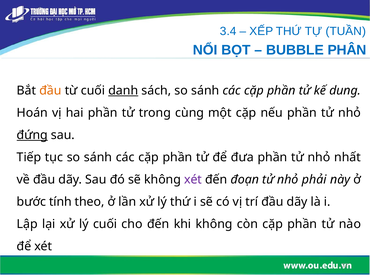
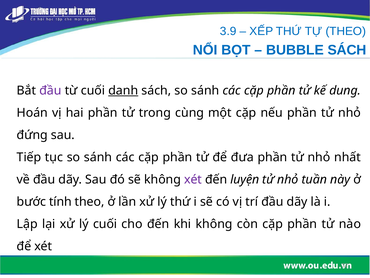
3.4: 3.4 -> 3.9 (228, 31)
TUẦN: TUẦN -> THEO (346, 31)
BUBBLE PHÂN: PHÂN -> SÁCH (347, 50)
đầu colour: orange -> purple (50, 90)
đứng underline: present -> none (32, 135)
đoạn: đoạn -> luyện (245, 179)
phải: phải -> tuần (314, 179)
